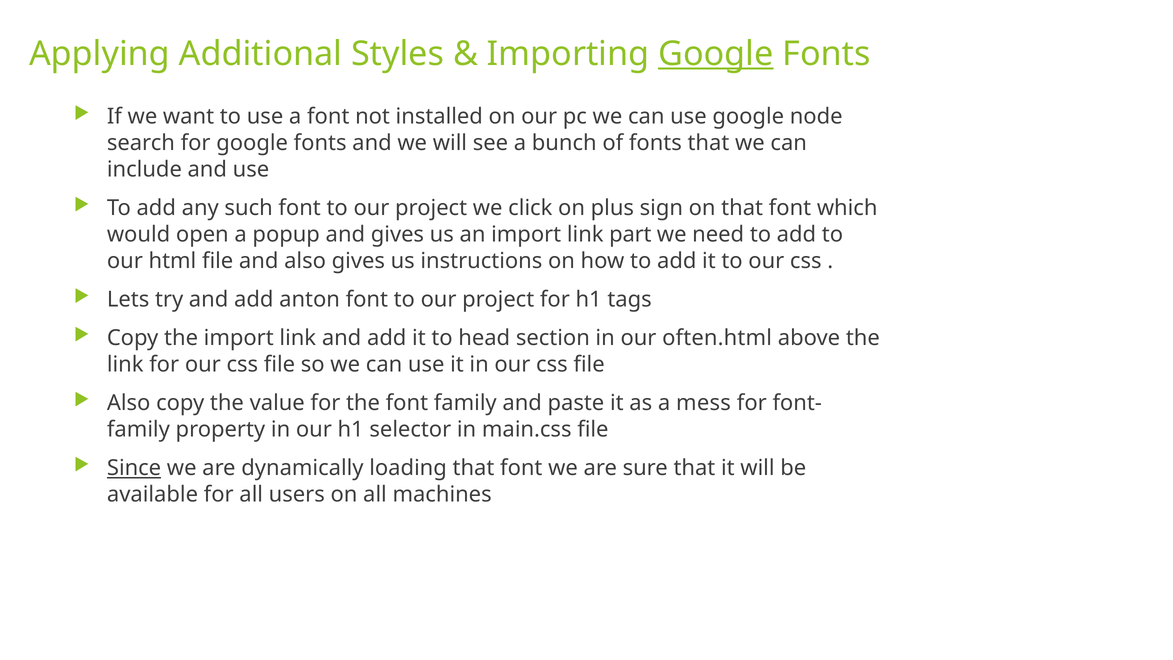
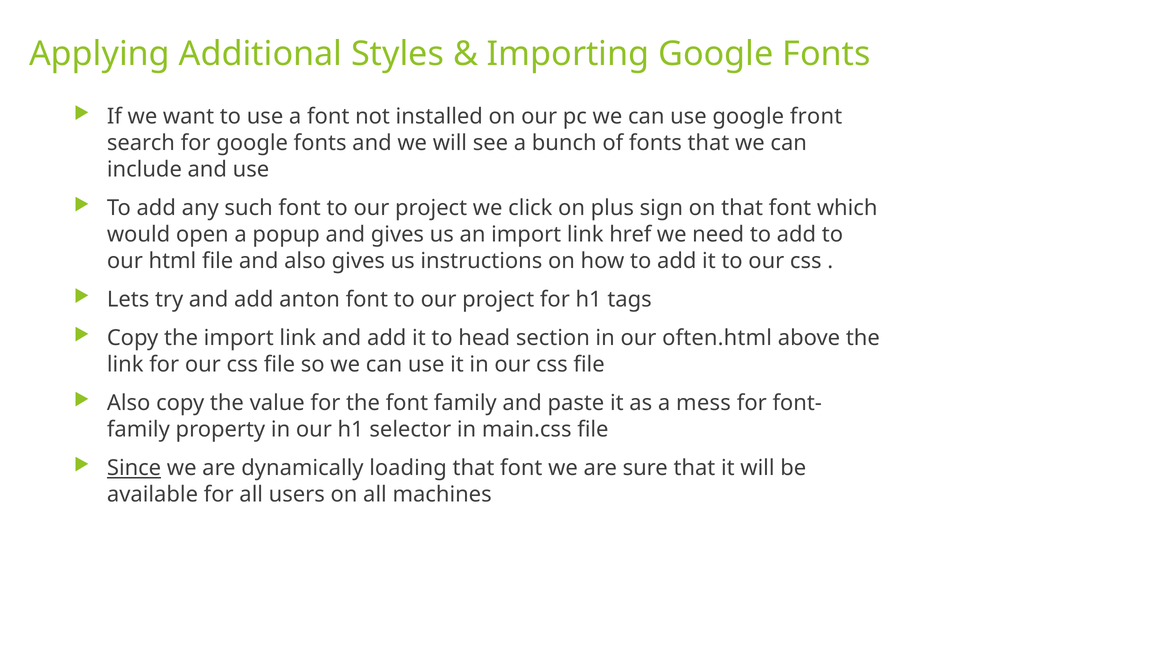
Google underline: present -> none (716, 54)
node: node -> front (816, 117)
part: part -> href (630, 234)
